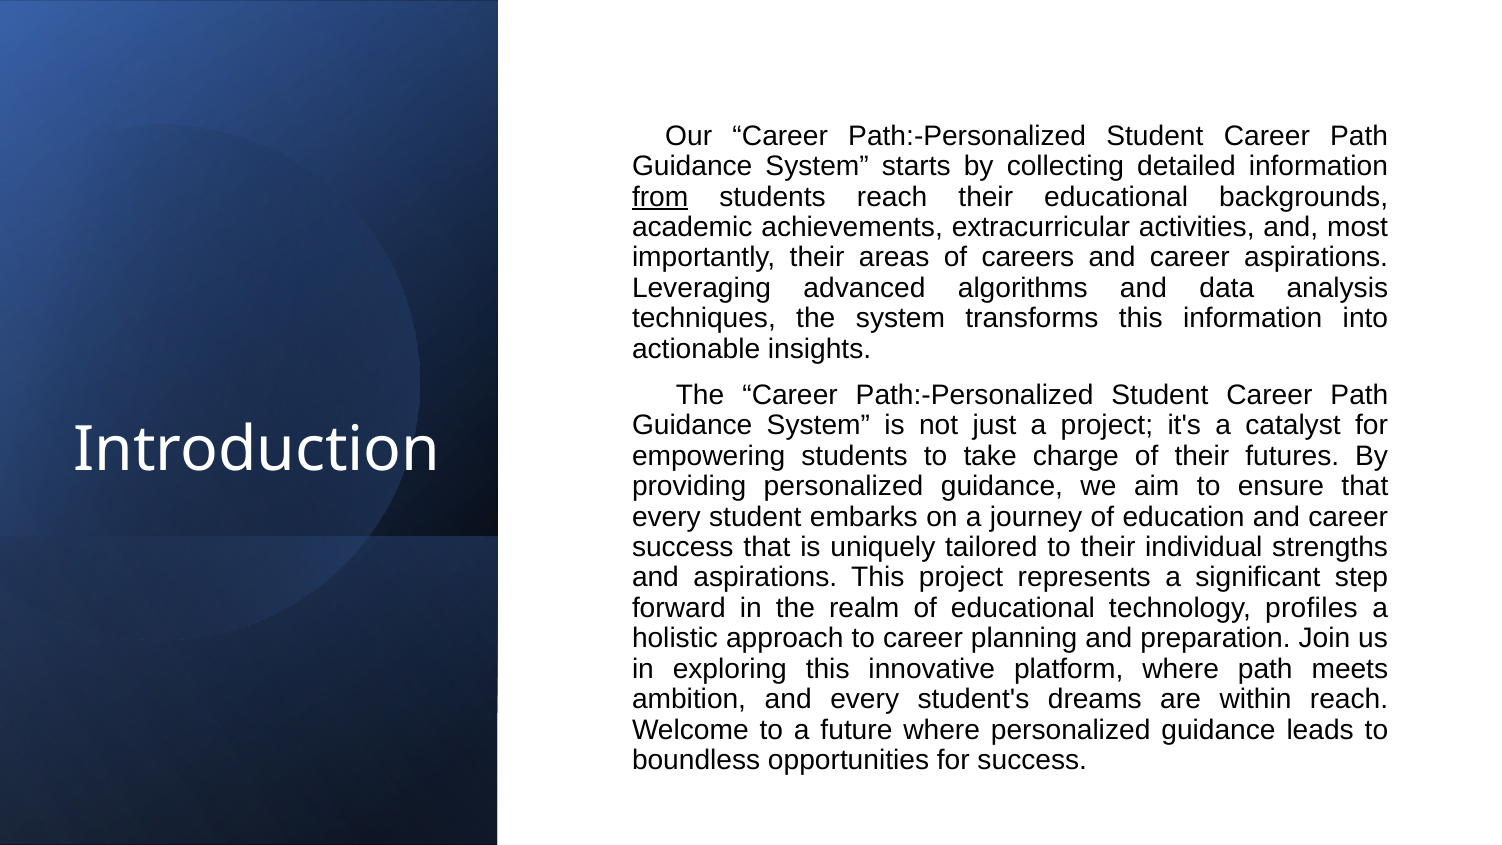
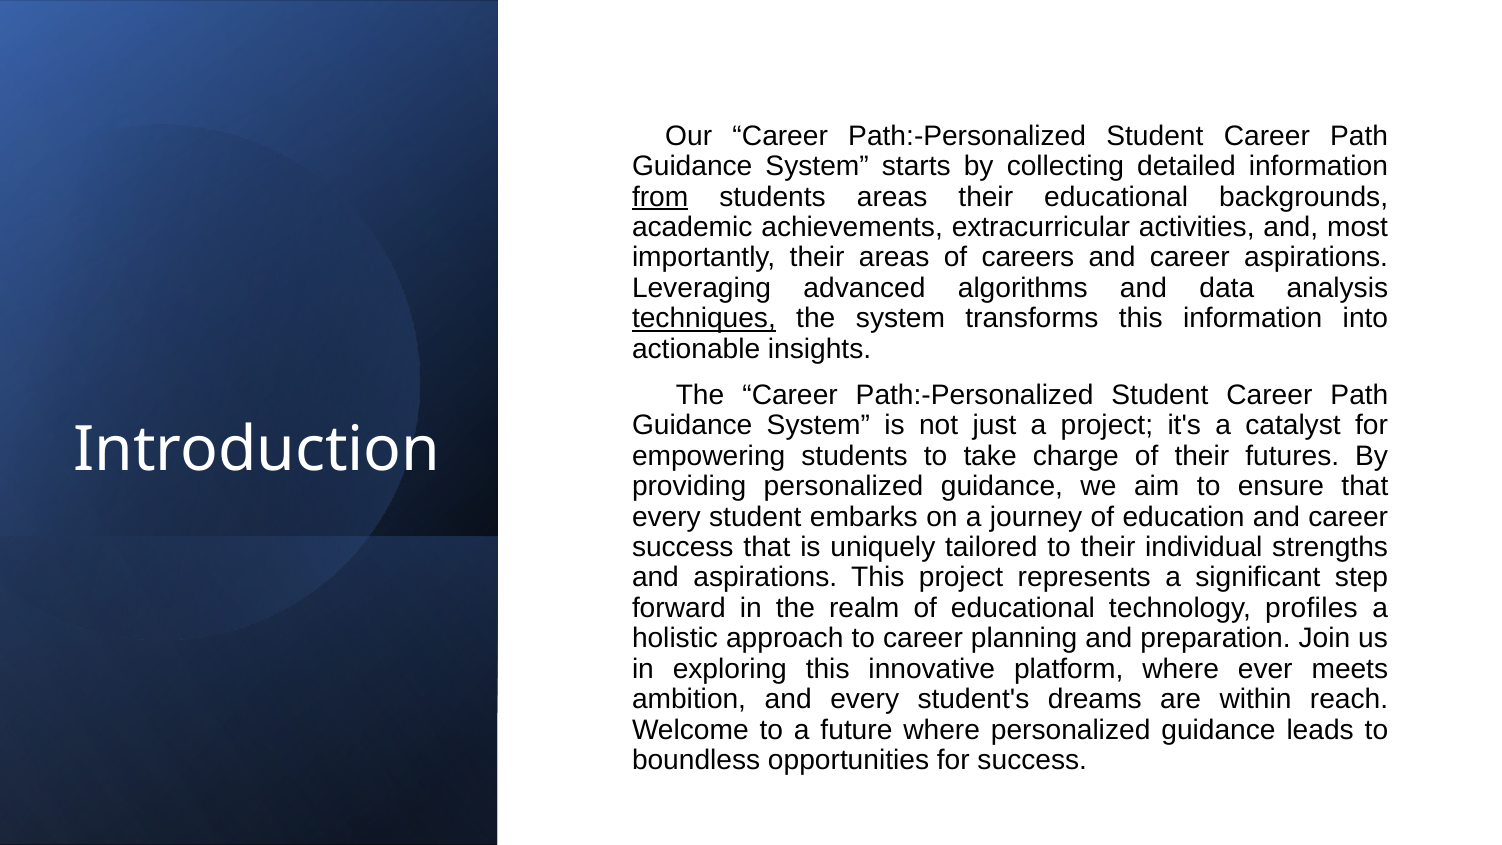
students reach: reach -> areas (892, 197)
techniques underline: none -> present (704, 318)
where path: path -> ever (1265, 669)
